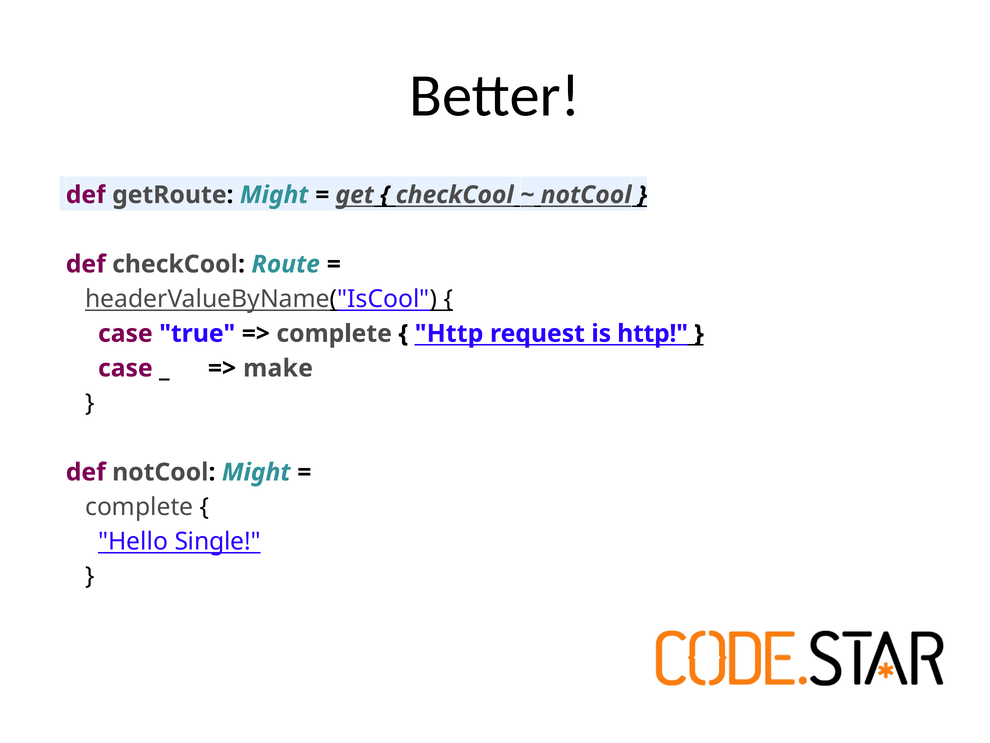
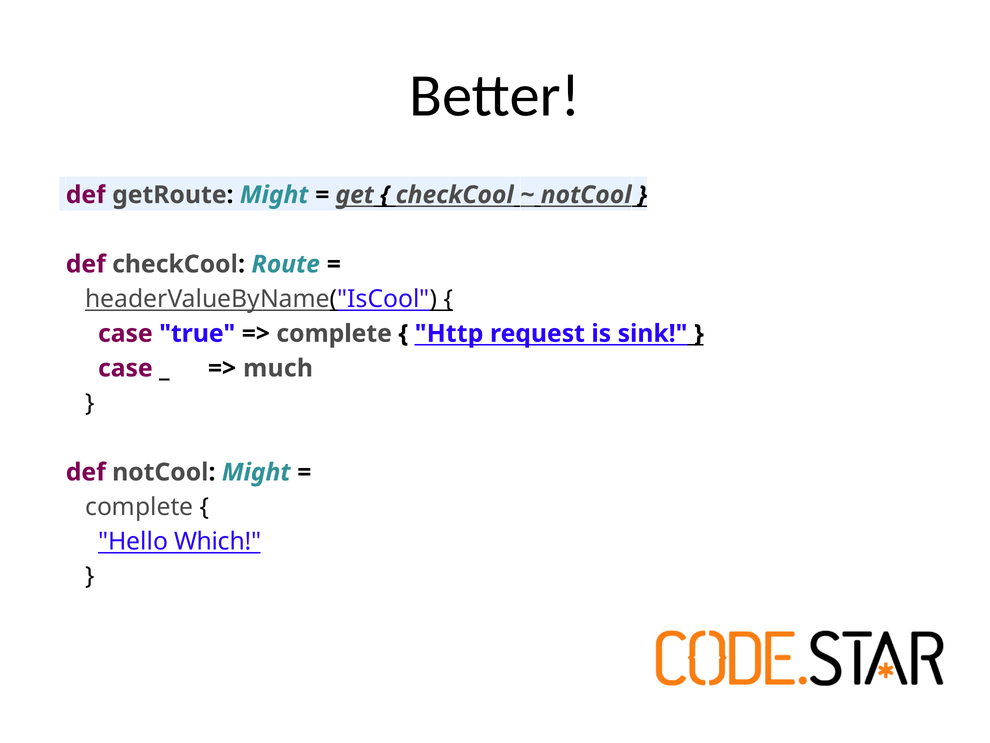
is http: http -> sink (653, 333)
make: make -> much (278, 368)
Single: Single -> Which (218, 541)
